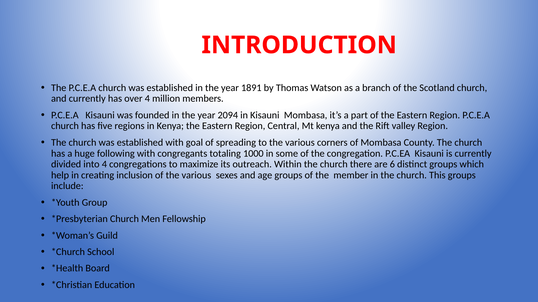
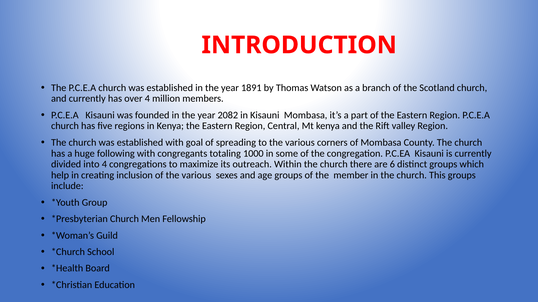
2094: 2094 -> 2082 (228, 115)
